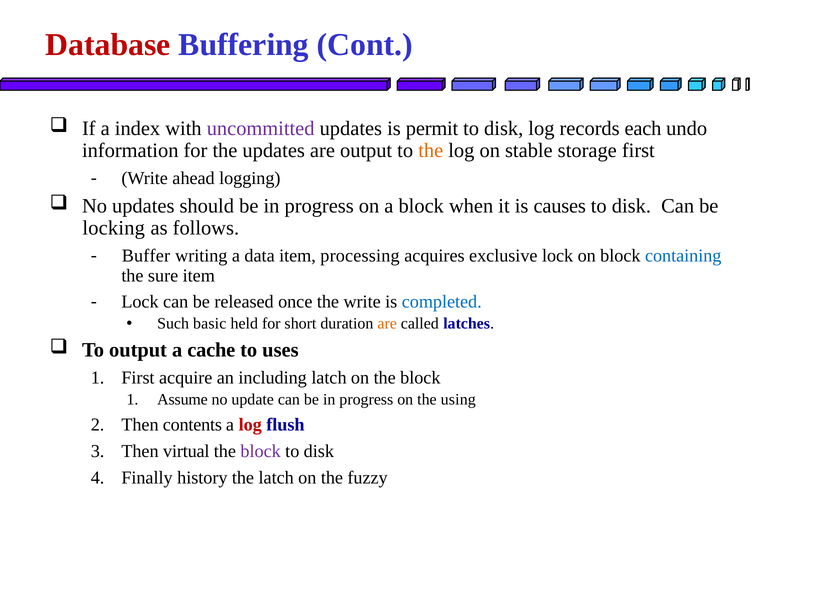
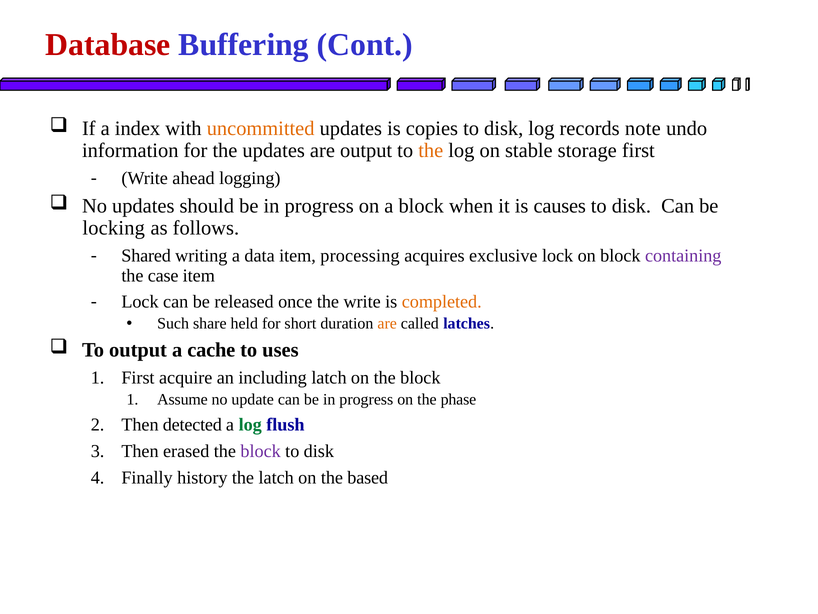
uncommitted colour: purple -> orange (261, 128)
permit: permit -> copies (432, 128)
each: each -> note (643, 128)
Buffer: Buffer -> Shared (146, 256)
containing colour: blue -> purple (683, 256)
sure: sure -> case (163, 275)
completed colour: blue -> orange (442, 302)
basic: basic -> share (210, 323)
using: using -> phase (458, 399)
contents: contents -> detected (192, 424)
log colour: red -> green (250, 424)
virtual: virtual -> erased (186, 451)
fuzzy: fuzzy -> based (368, 477)
